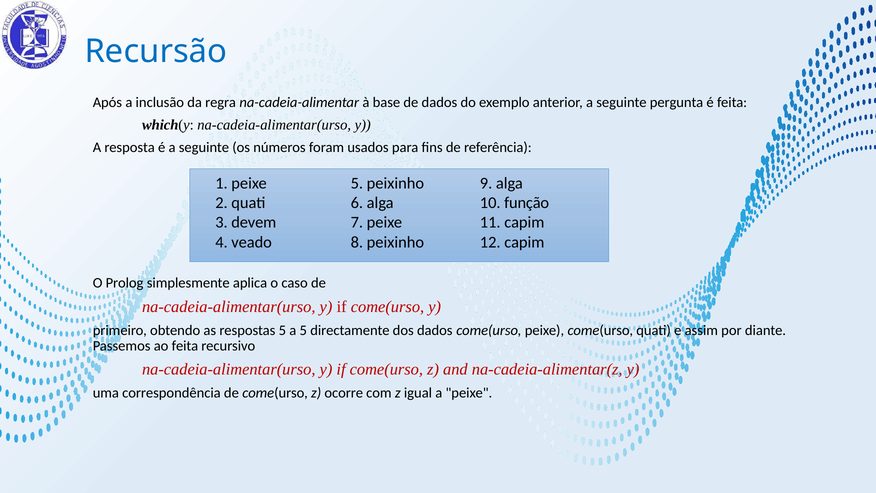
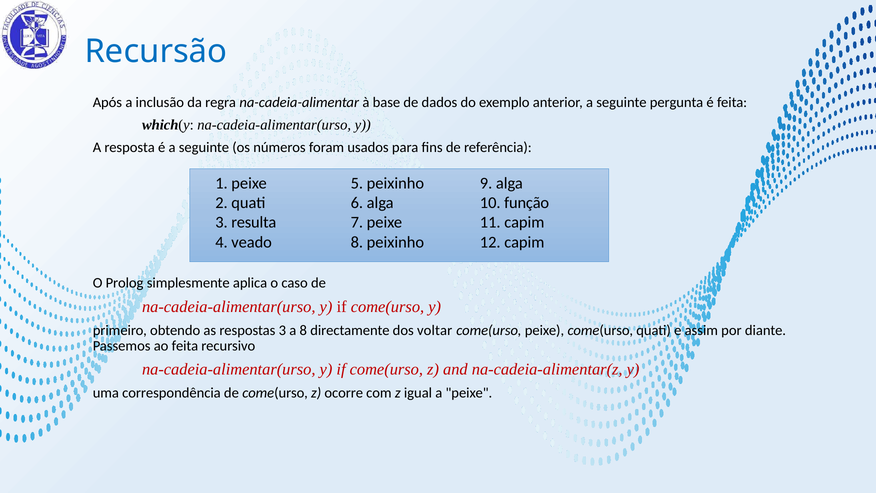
devem: devem -> resulta (254, 222)
respostas 5: 5 -> 3 (282, 330)
a 5: 5 -> 8 (303, 330)
dos dados: dados -> voltar (435, 330)
